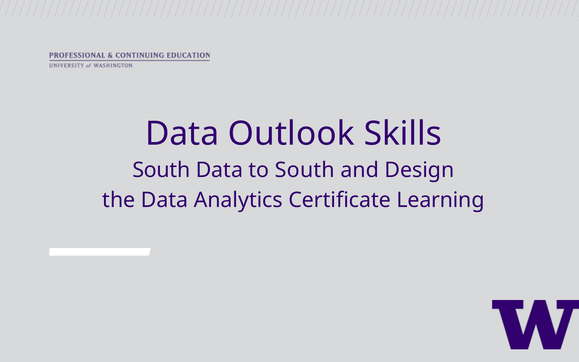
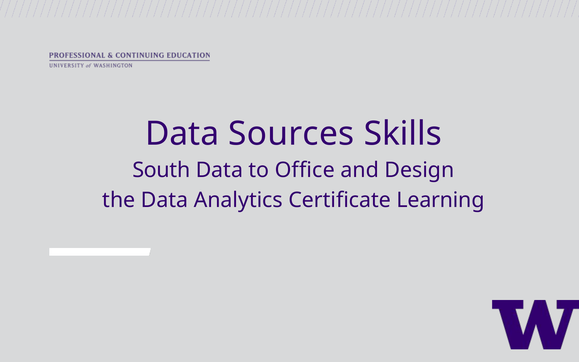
Outlook: Outlook -> Sources (291, 134)
to South: South -> Office (305, 170)
